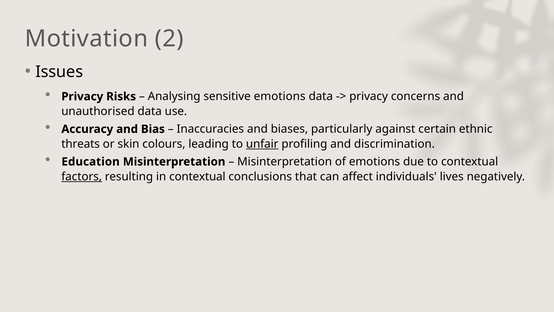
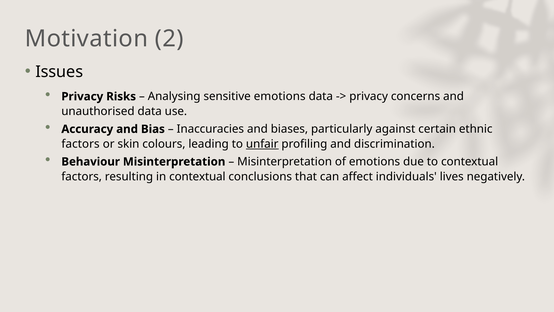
threats: threats -> factors (81, 144)
Education: Education -> Behaviour (91, 162)
factors underline: present -> none (82, 176)
